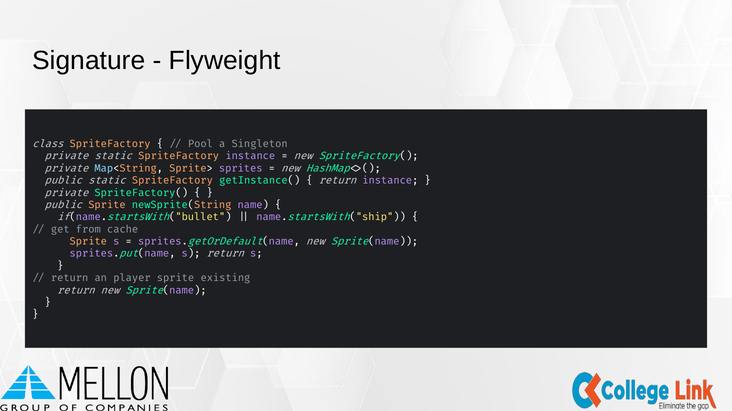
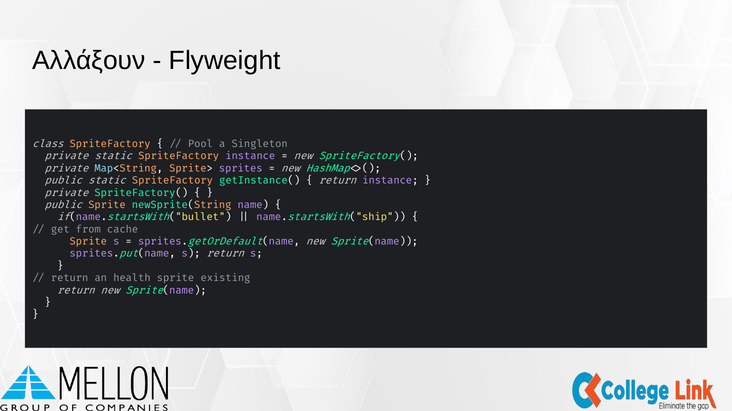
Signature: Signature -> Αλλάξουν (89, 61)
player: player -> health (132, 279)
